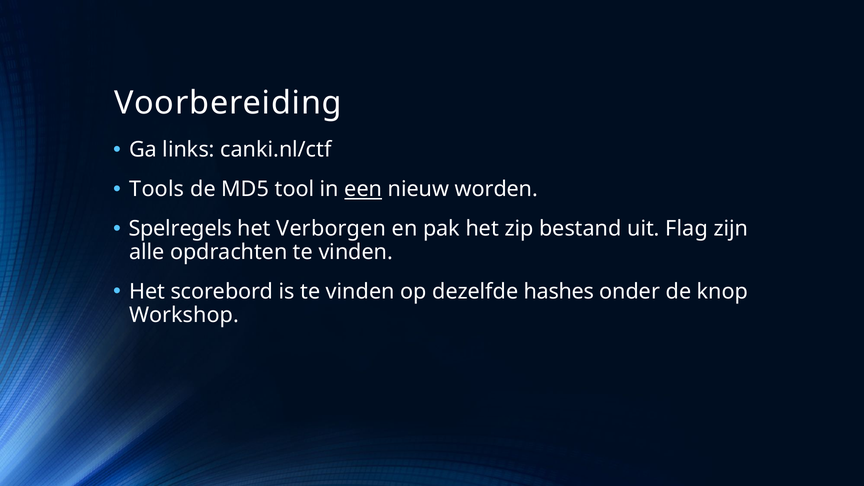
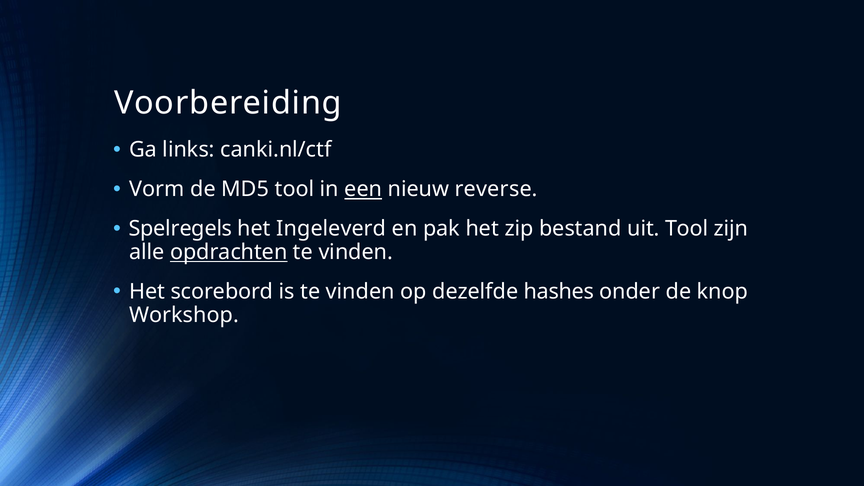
Tools: Tools -> Vorm (157, 189)
worden: worden -> reverse (496, 189)
Verborgen: Verborgen -> Ingeleverd (331, 229)
uit Flag: Flag -> Tool (687, 229)
opdrachten underline: none -> present (229, 252)
